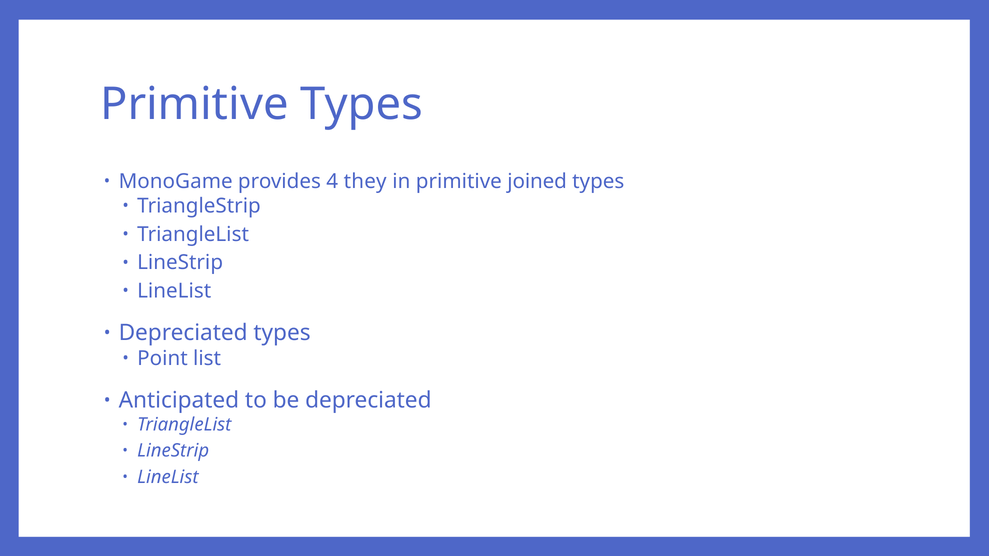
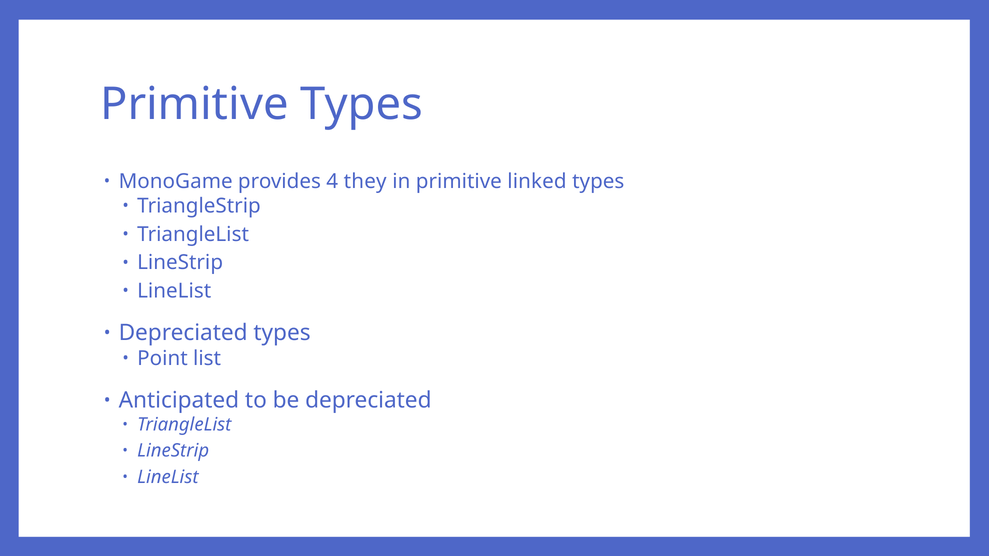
joined: joined -> linked (537, 182)
